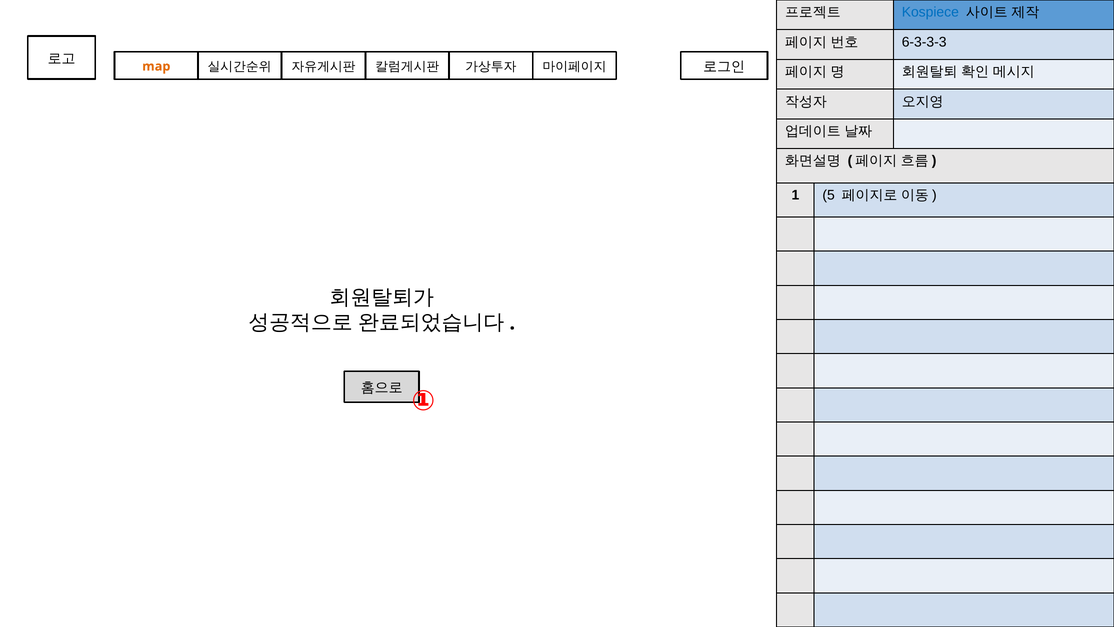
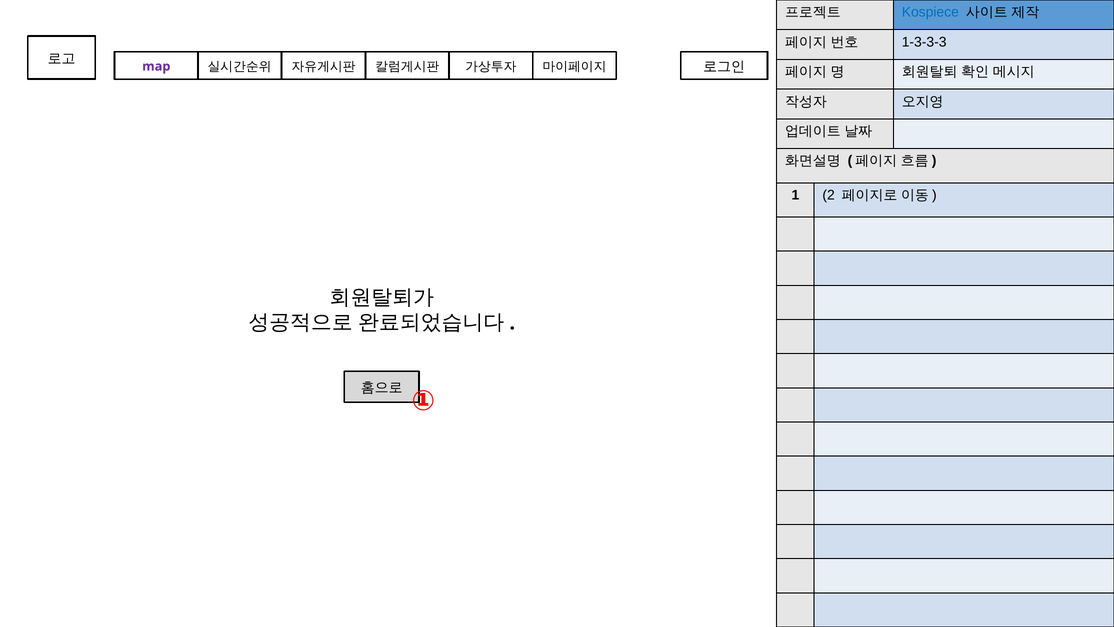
6-3-3-3: 6-3-3-3 -> 1-3-3-3 (924, 42)
map colour: orange -> purple (156, 66)
5: 5 -> 2 (829, 195)
